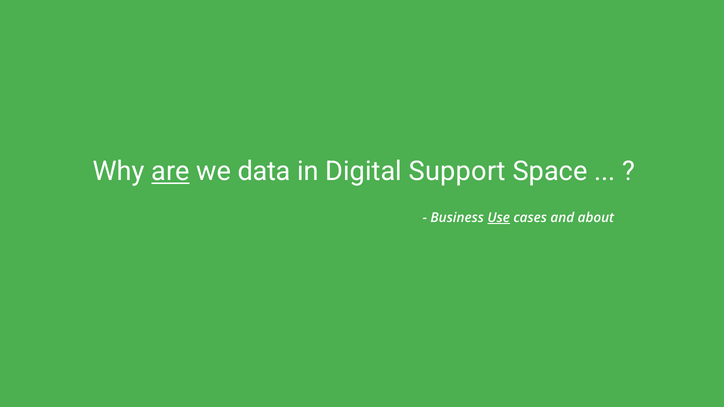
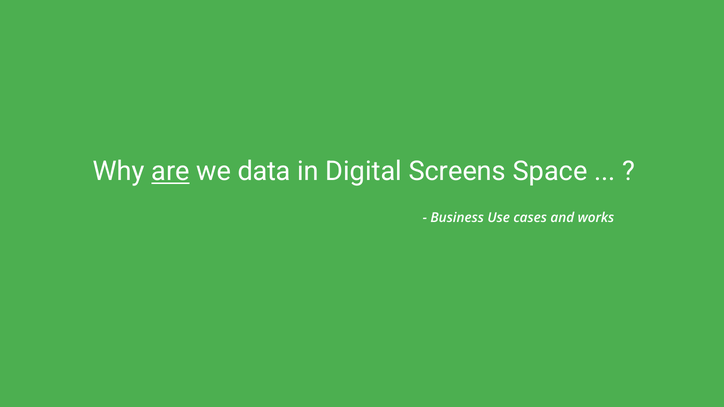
Support: Support -> Screens (457, 172)
Use underline: present -> none (499, 218)
about: about -> works (596, 218)
